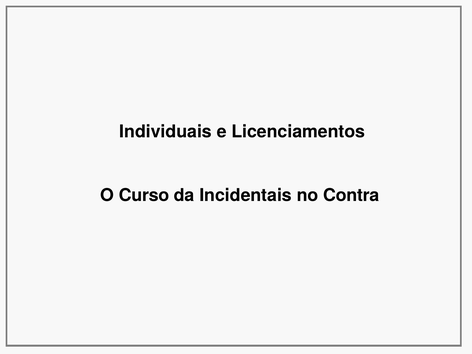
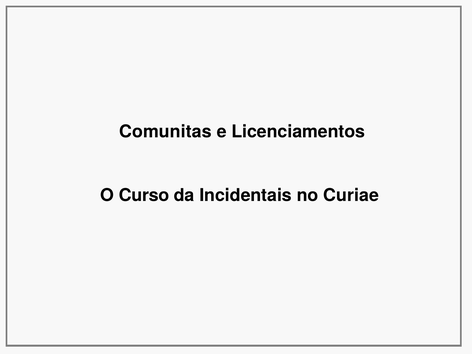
Individuais: Individuais -> Comunitas (165, 132)
Contra: Contra -> Curiae (351, 195)
